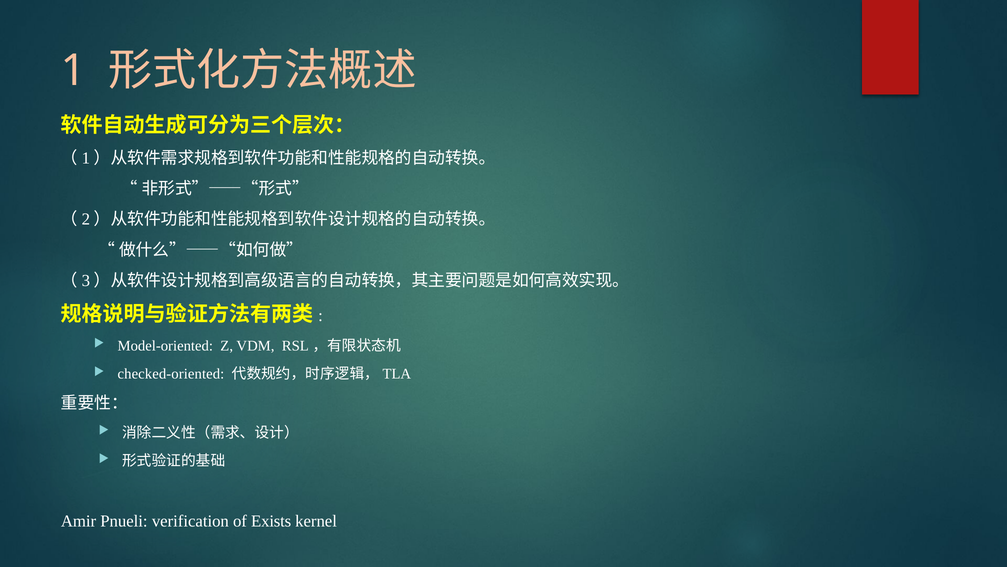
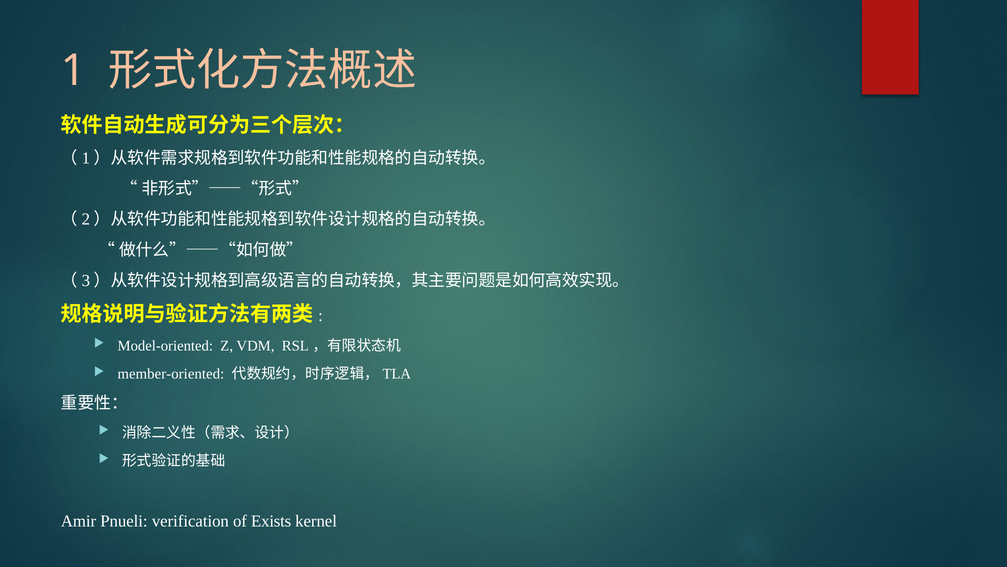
checked-oriented: checked-oriented -> member-oriented (171, 373)
